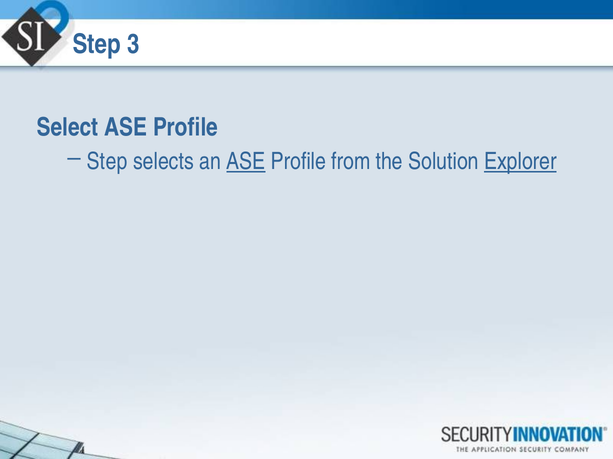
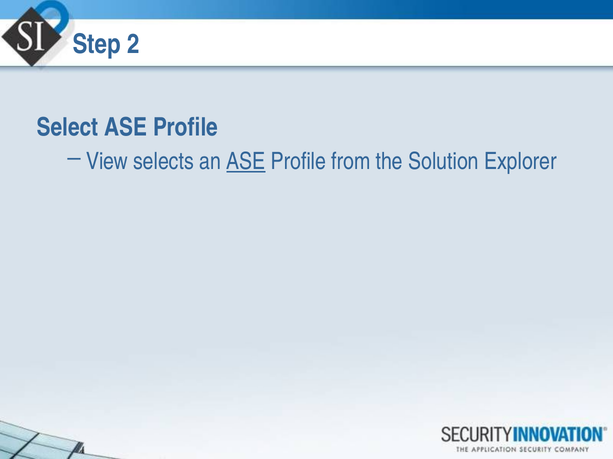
3: 3 -> 2 (133, 44)
Step: Step -> View (107, 162)
Explorer underline: present -> none (520, 162)
